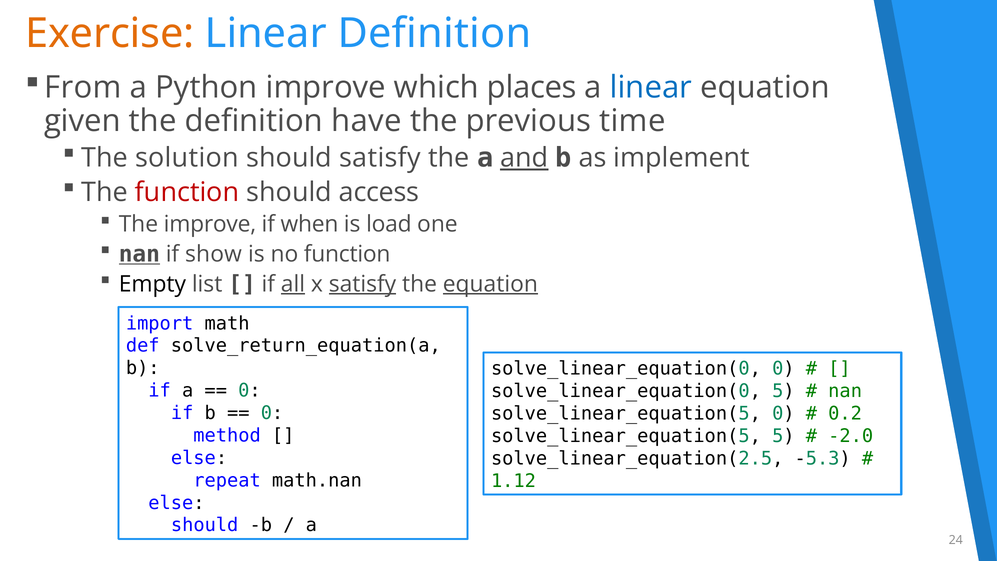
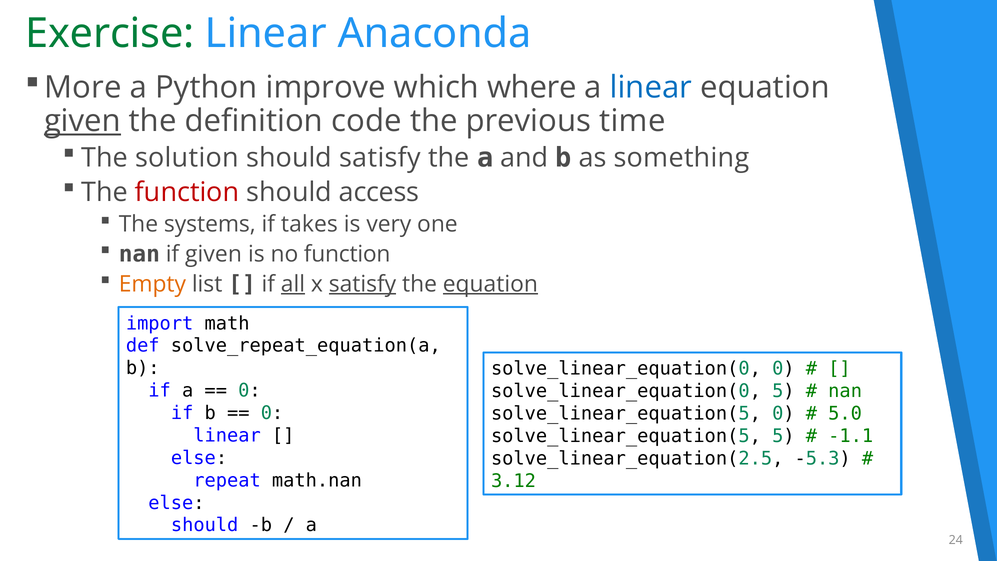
Exercise colour: orange -> green (110, 34)
Linear Definition: Definition -> Anaconda (435, 34)
From: From -> More (83, 87)
places: places -> where (532, 87)
given underline: none -> present (82, 121)
have: have -> code (366, 121)
and underline: present -> none (524, 158)
implement: implement -> something (682, 158)
The improve: improve -> systems (210, 224)
when: when -> takes (309, 224)
load: load -> very (389, 224)
nan underline: present -> none (139, 254)
if show: show -> given (213, 254)
Empty colour: black -> orange (152, 284)
solve_return_equation(a: solve_return_equation(a -> solve_repeat_equation(a (306, 346)
0.2: 0.2 -> 5.0 (845, 413)
method: method -> linear (227, 435)
-2.0: -2.0 -> -1.1 (851, 436)
1.12: 1.12 -> 3.12 (513, 481)
